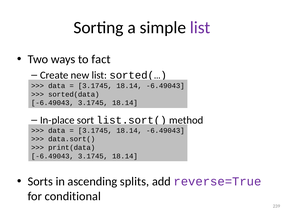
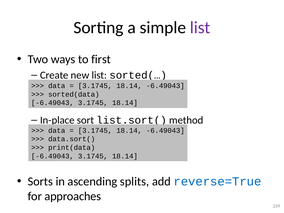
fact: fact -> first (101, 59)
reverse=True colour: purple -> blue (217, 182)
conditional: conditional -> approaches (73, 196)
